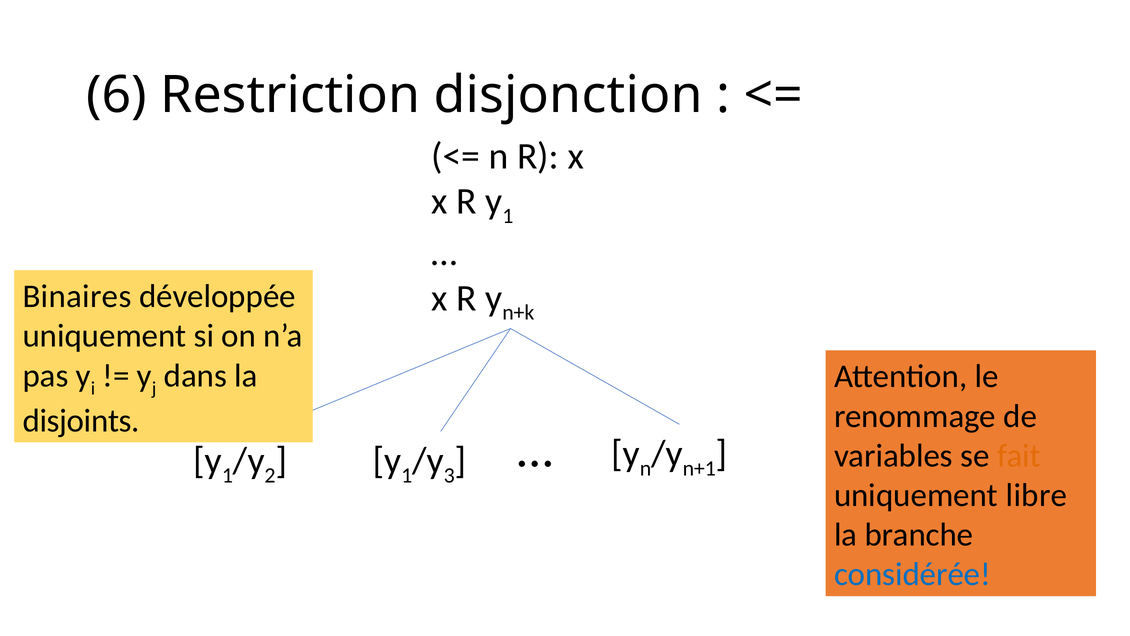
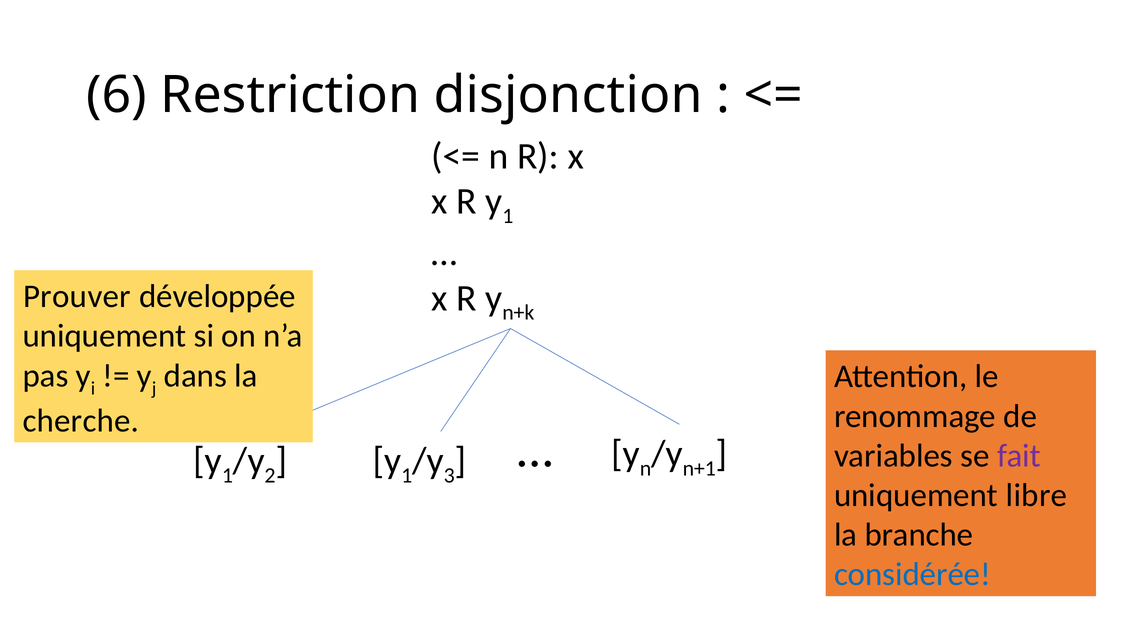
Binaires: Binaires -> Prouver (77, 296)
disjoints: disjoints -> cherche (81, 420)
fait colour: orange -> purple (1019, 455)
